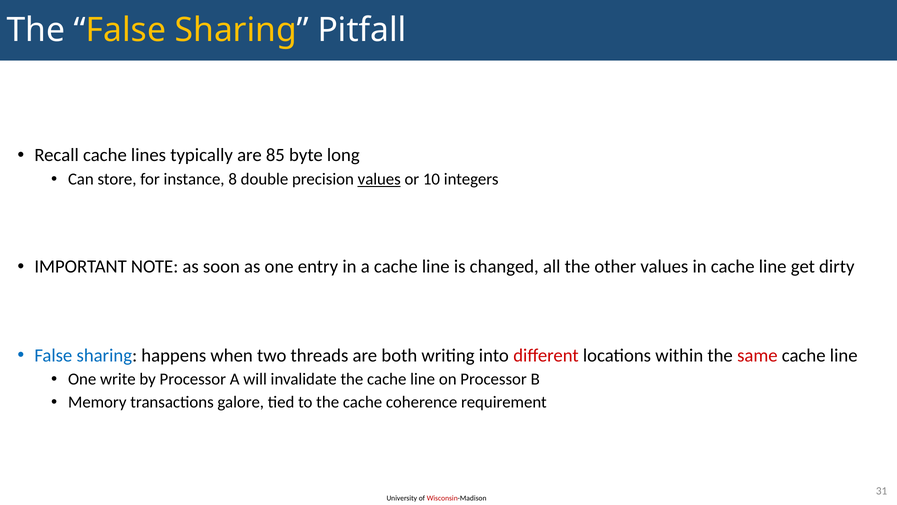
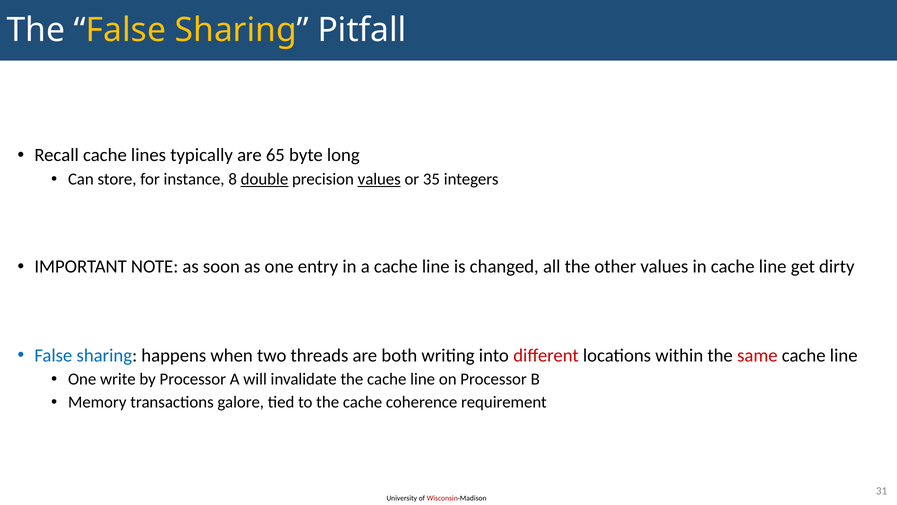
85: 85 -> 65 (275, 155)
double underline: none -> present (264, 179)
10: 10 -> 35 (431, 179)
